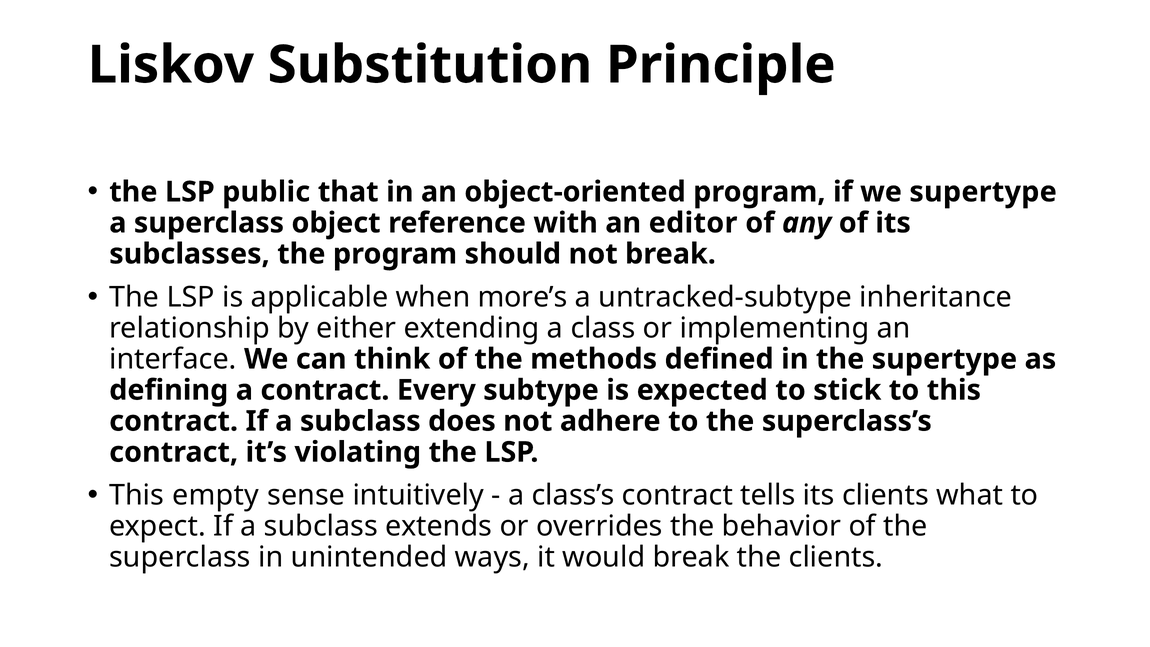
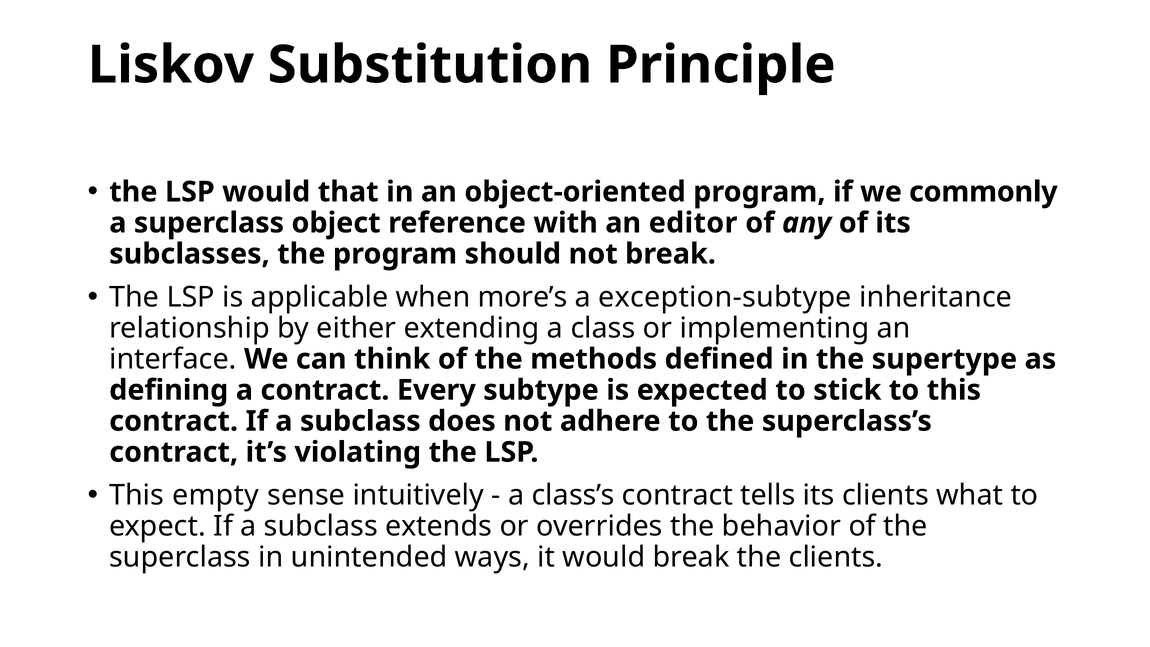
LSP public: public -> would (266, 192)
we supertype: supertype -> commonly (983, 192)
untracked-subtype: untracked-subtype -> exception-subtype (725, 297)
